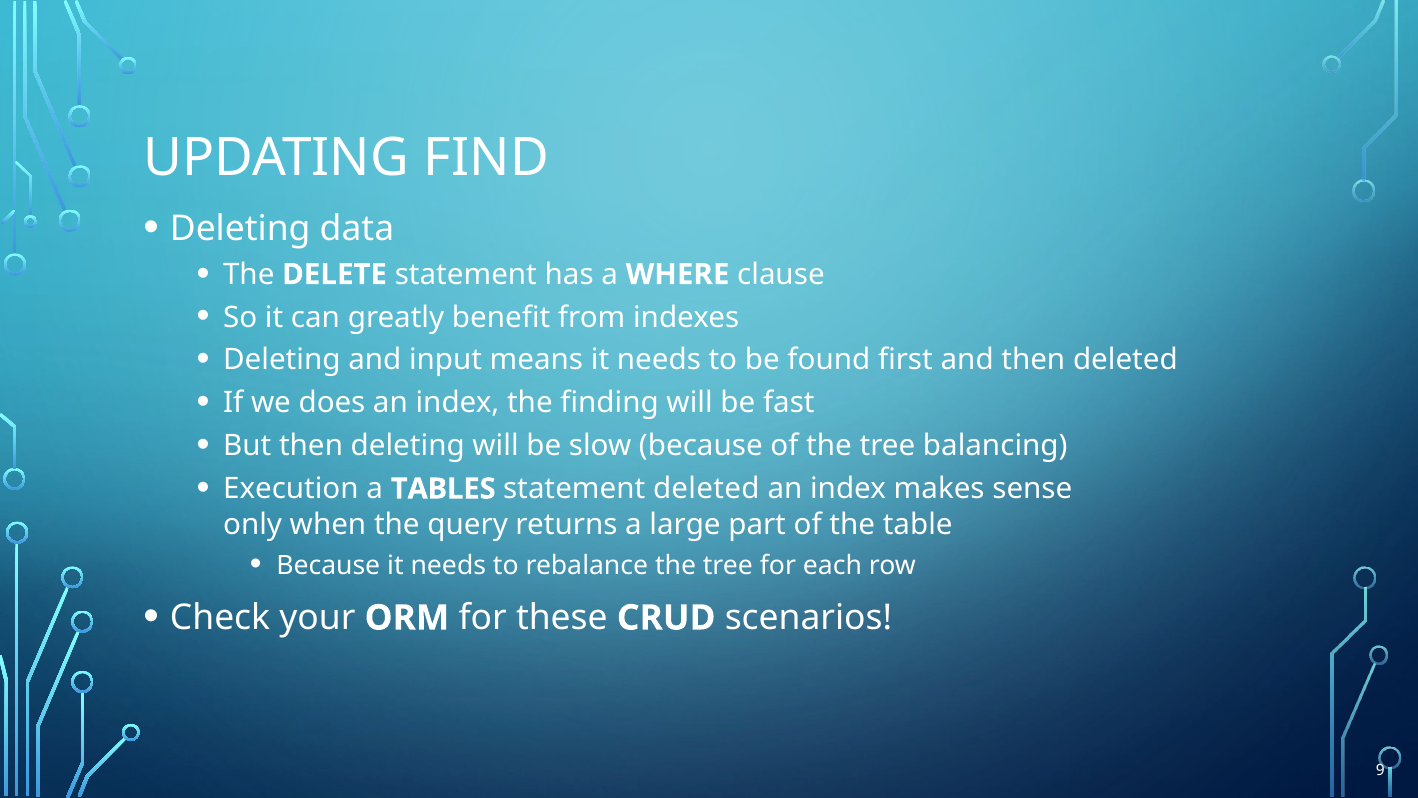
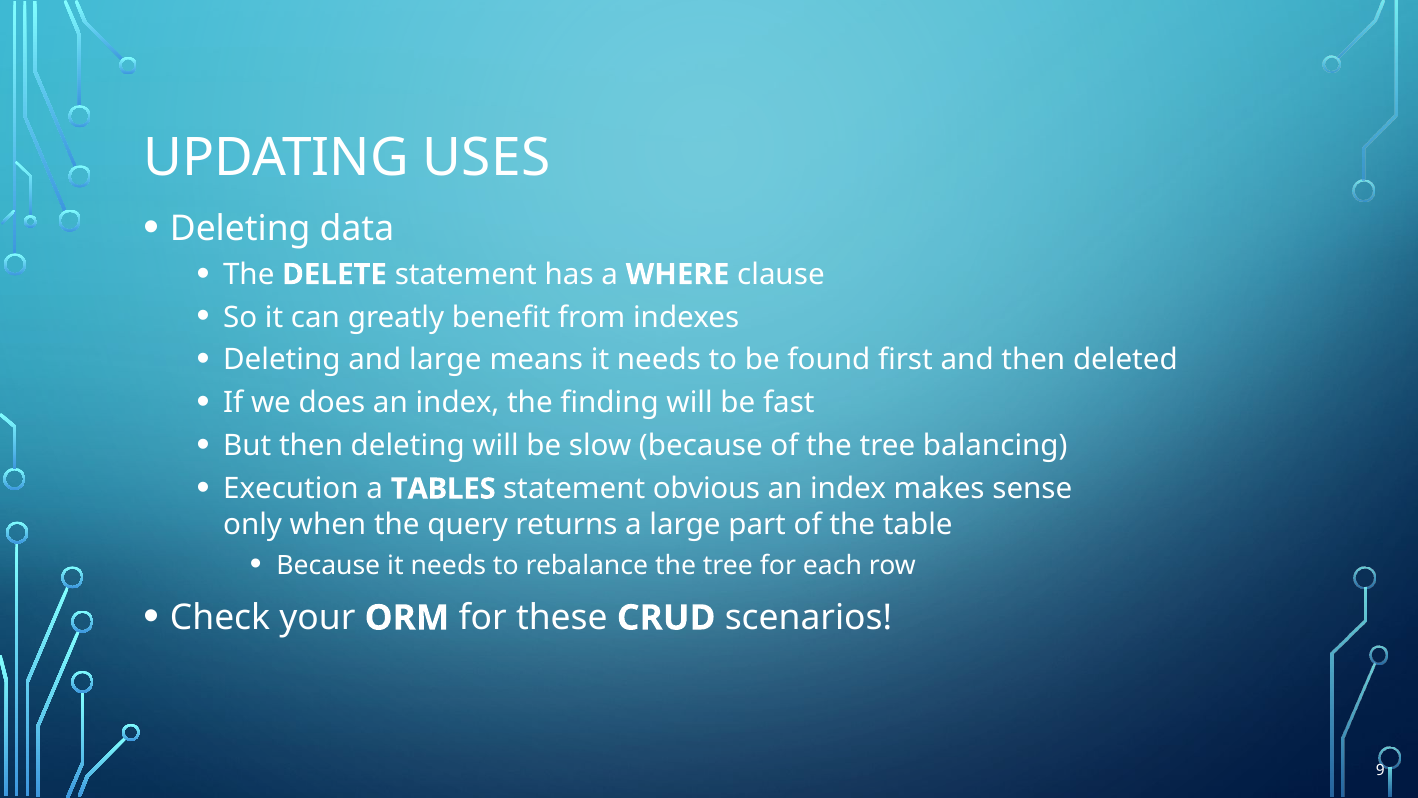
FIND: FIND -> USES (487, 158)
and input: input -> large (445, 360)
statement deleted: deleted -> obvious (707, 489)
